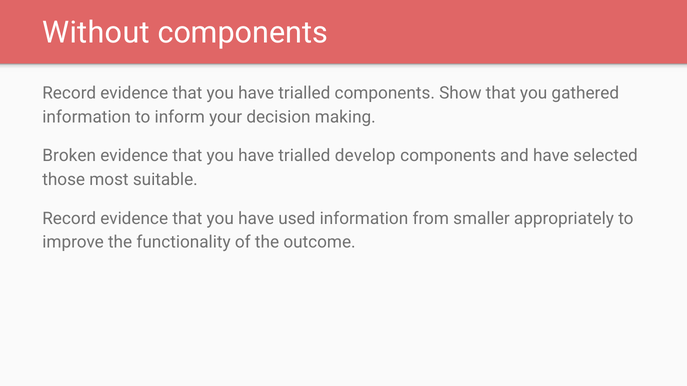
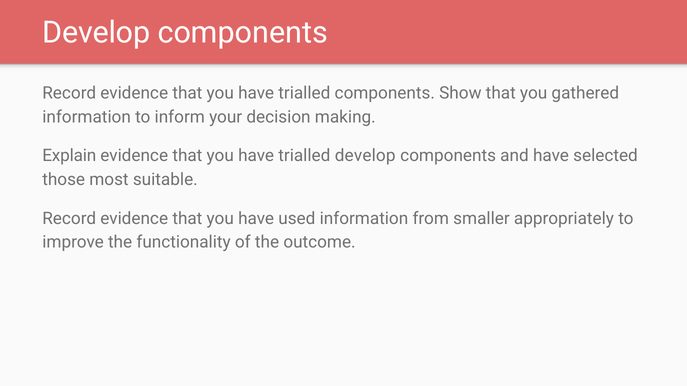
Without: Without -> Develop (96, 33)
Broken: Broken -> Explain (69, 156)
